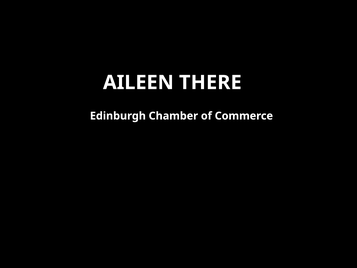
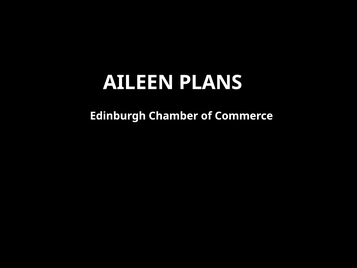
THERE: THERE -> PLANS (211, 82)
